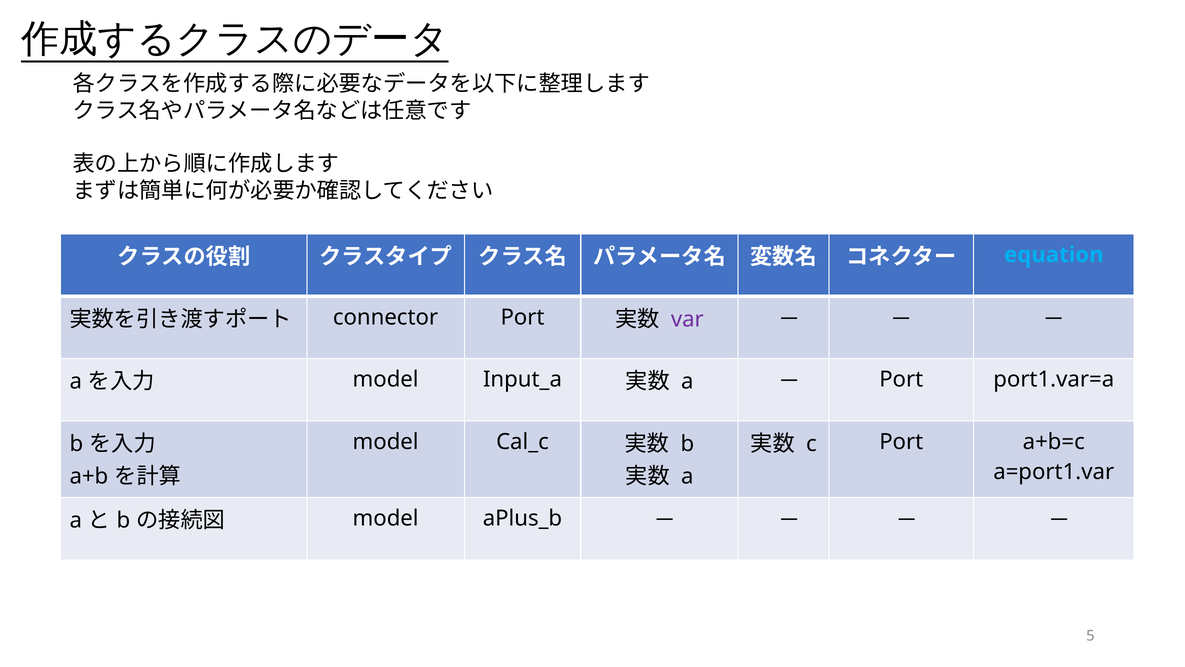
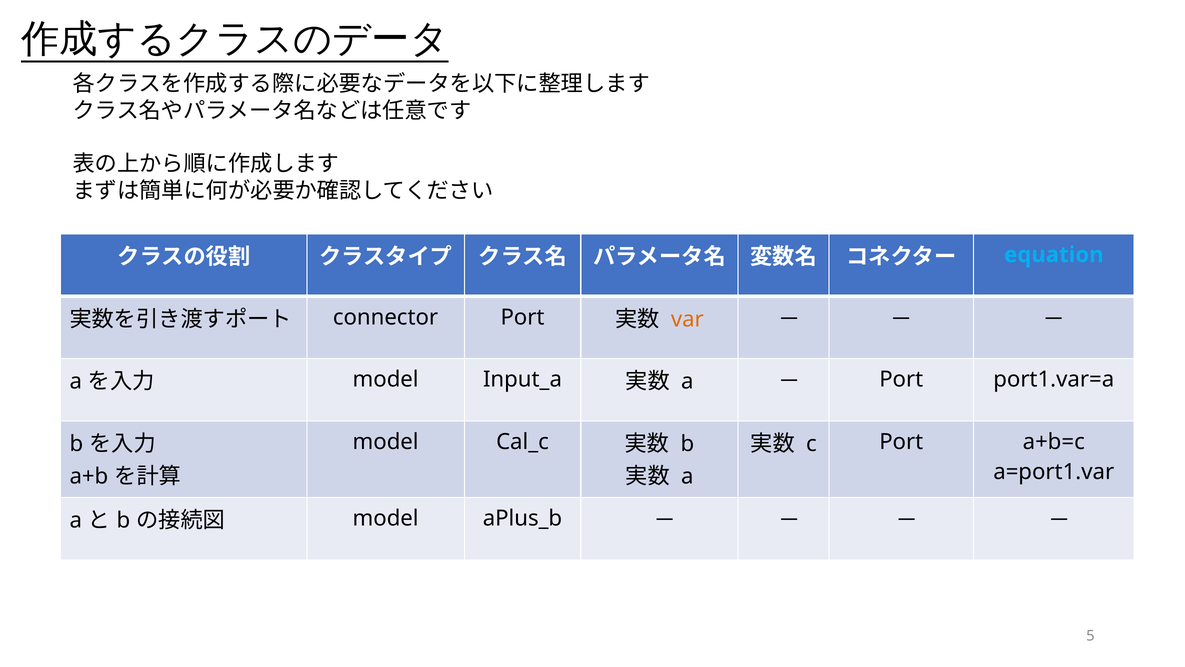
var colour: purple -> orange (687, 319)
